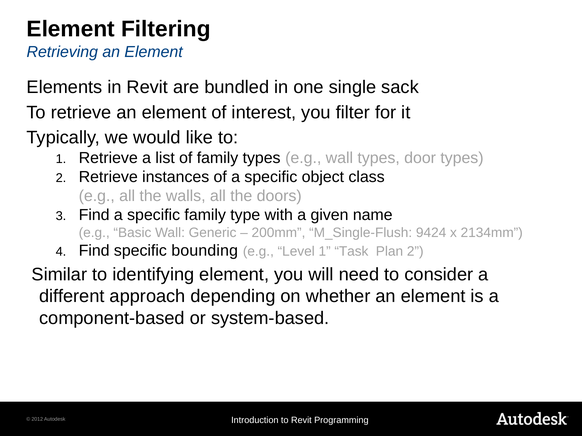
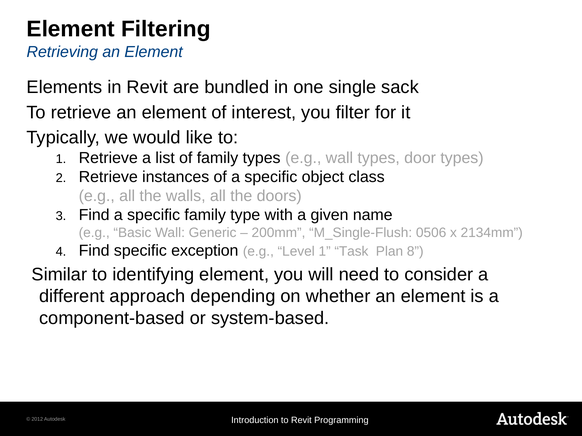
9424: 9424 -> 0506 (431, 233)
bounding: bounding -> exception (205, 251)
Plan 2: 2 -> 8 (415, 252)
